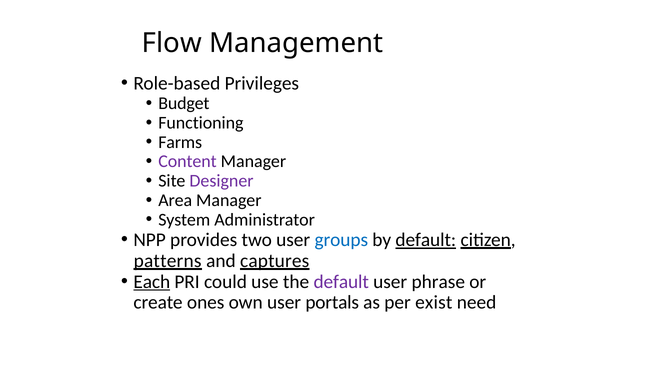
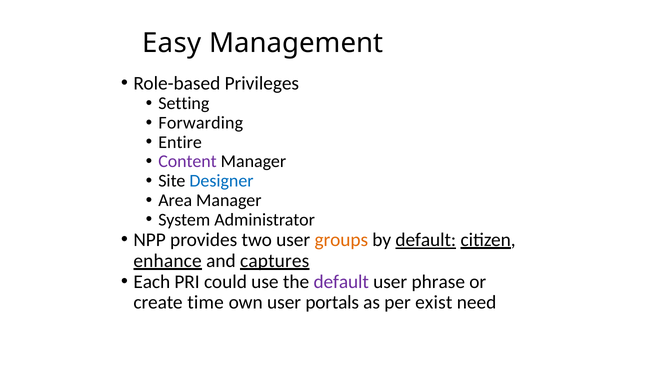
Flow: Flow -> Easy (172, 43)
Budget: Budget -> Setting (184, 103)
Functioning: Functioning -> Forwarding (201, 123)
Farms: Farms -> Entire (180, 142)
Designer colour: purple -> blue (221, 181)
groups colour: blue -> orange (341, 240)
patterns: patterns -> enhance (168, 261)
Each underline: present -> none (152, 282)
ones: ones -> time (206, 302)
